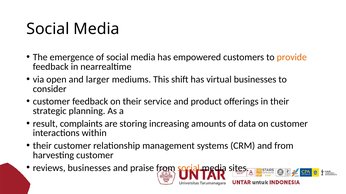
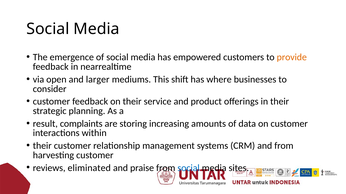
virtual: virtual -> where (219, 80)
reviews businesses: businesses -> eliminated (89, 168)
social colour: orange -> blue (189, 168)
